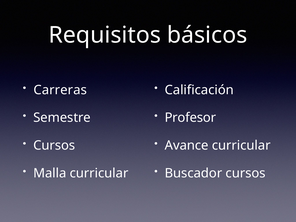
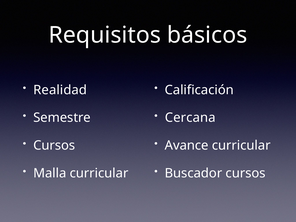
Carreras: Carreras -> Realidad (60, 90)
Profesor: Profesor -> Cercana (190, 118)
